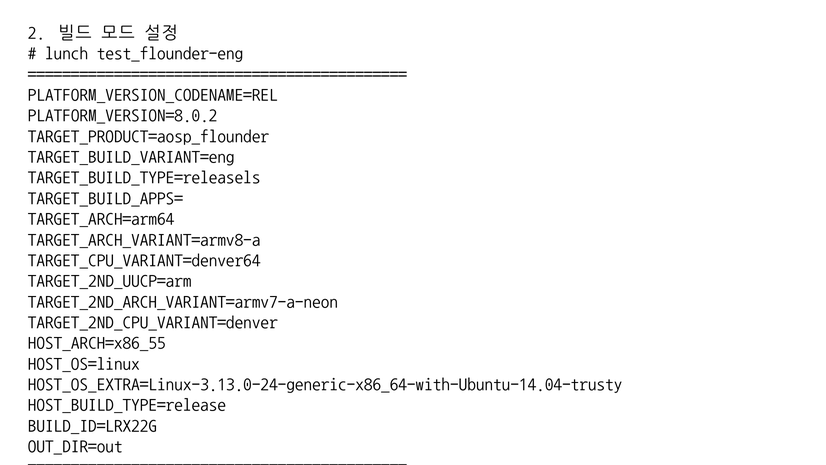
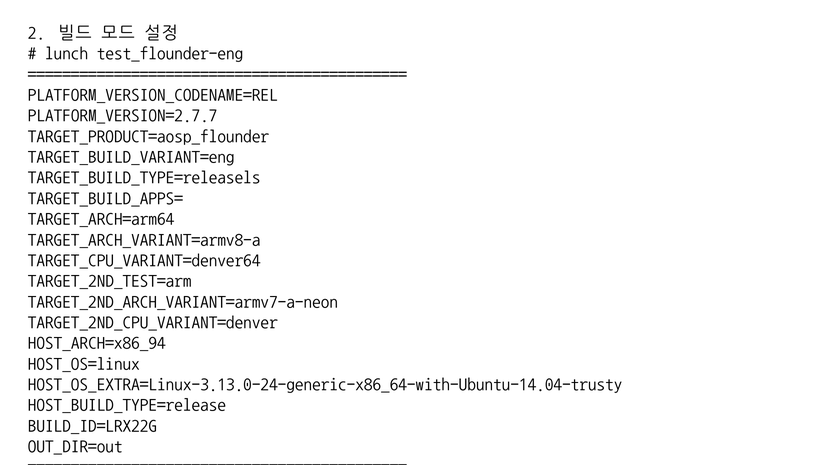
PLATFORM_VERSION=8.0.2: PLATFORM_VERSION=8.0.2 -> PLATFORM_VERSION=2.7.7 (123, 115)
TARGET_2ND_UUCP=arm: TARGET_2ND_UUCP=arm -> TARGET_2ND_TEST=arm (110, 280)
HOST_ARCH=x86_55: HOST_ARCH=x86_55 -> HOST_ARCH=x86_94 (97, 342)
